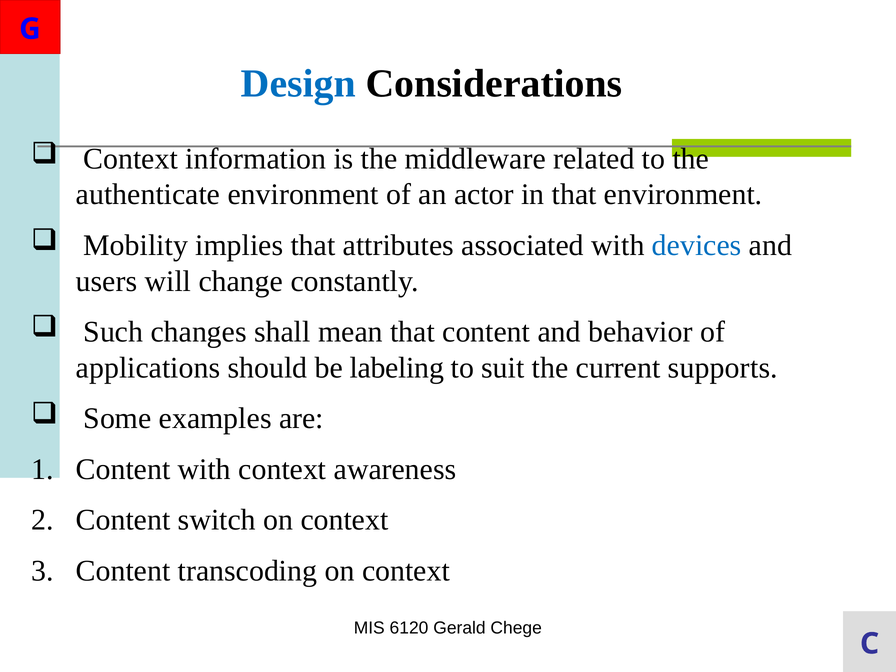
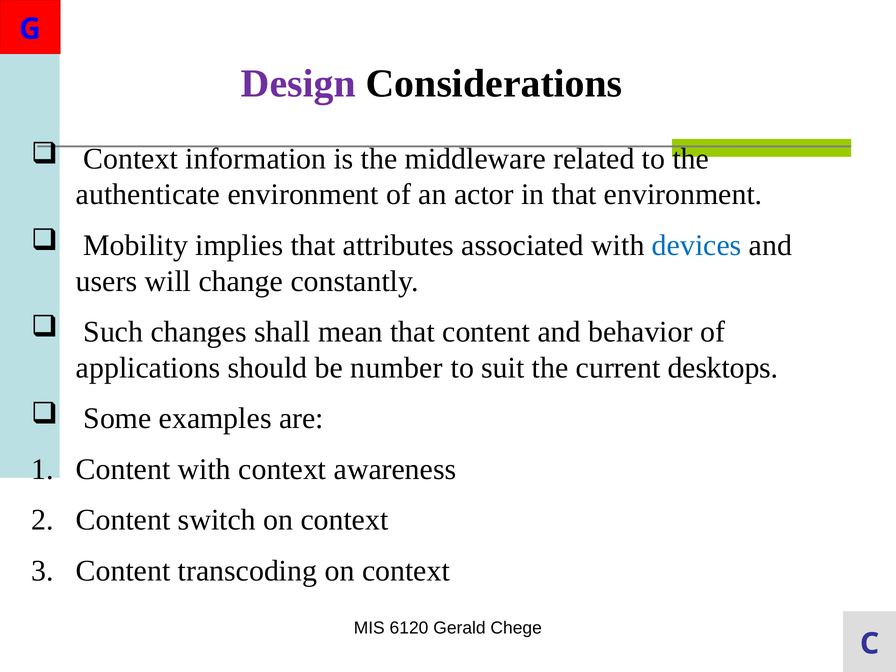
Design colour: blue -> purple (298, 83)
labeling: labeling -> number (397, 368)
supports: supports -> desktops (723, 368)
